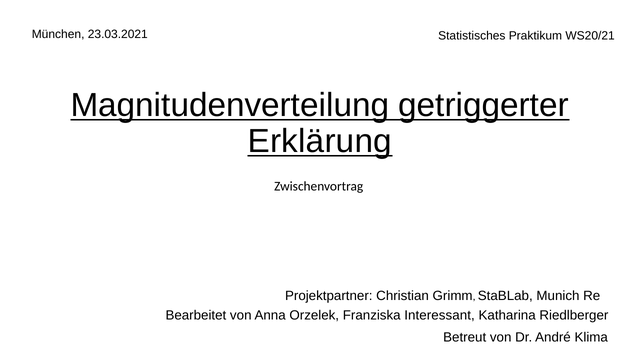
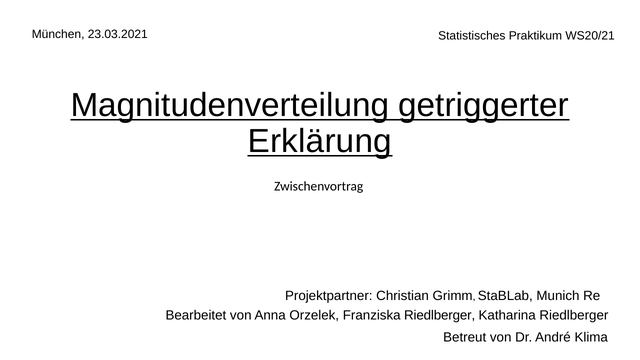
Franziska Interessant: Interessant -> Riedlberger (440, 315)
